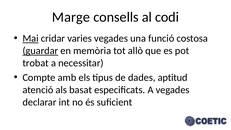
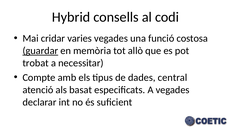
Marge: Marge -> Hybrid (71, 17)
Mai underline: present -> none (31, 38)
aptitud: aptitud -> central (173, 77)
